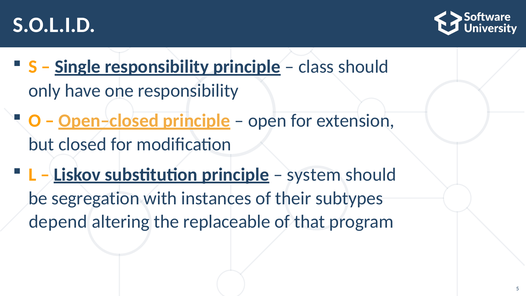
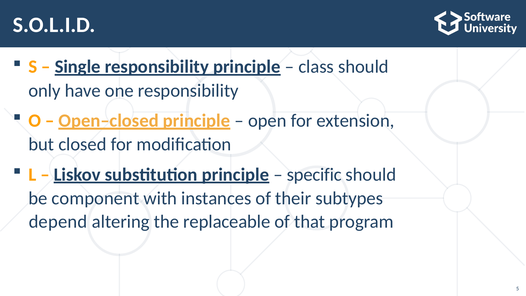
system: system -> specific (314, 174)
segregation: segregation -> component (95, 198)
